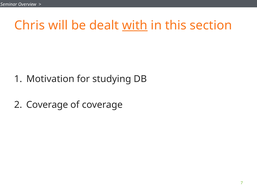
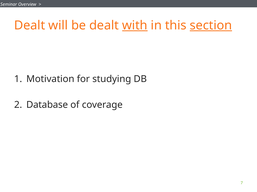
Chris: Chris -> Dealt (30, 25)
section underline: none -> present (211, 25)
Coverage: Coverage -> Database (47, 105)
